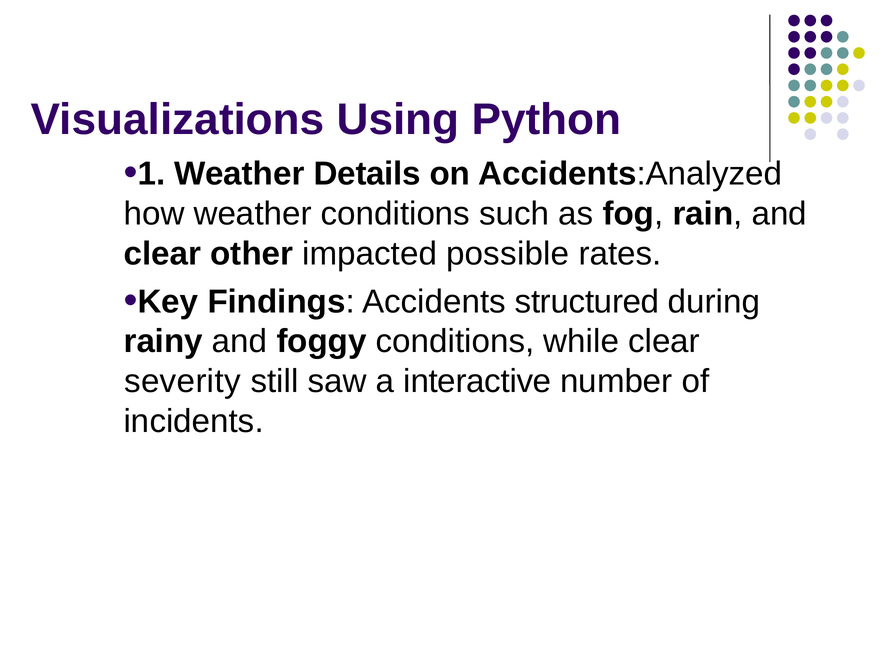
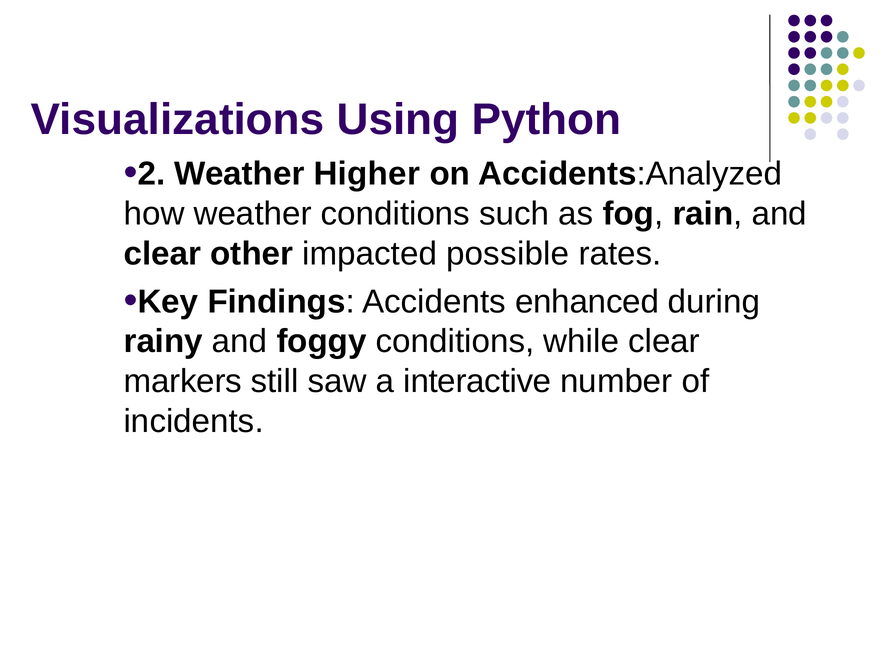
1: 1 -> 2 (151, 174)
Details: Details -> Higher (367, 174)
structured: structured -> enhanced (587, 302)
severity: severity -> markers (183, 381)
